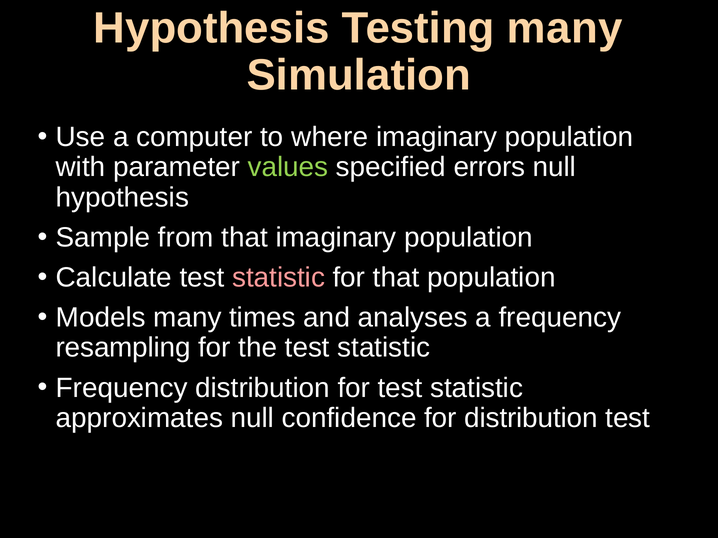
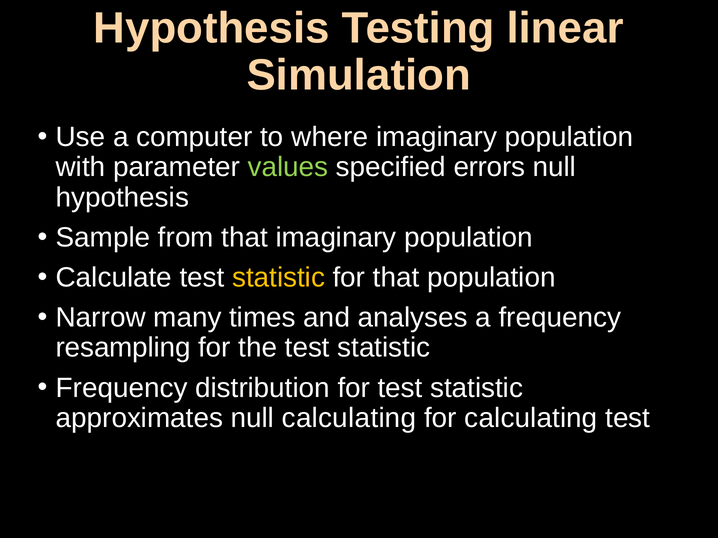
Testing many: many -> linear (565, 28)
statistic colour: pink -> yellow (279, 278)
Models: Models -> Narrow (101, 318)
null confidence: confidence -> calculating (349, 418)
for distribution: distribution -> calculating (531, 418)
